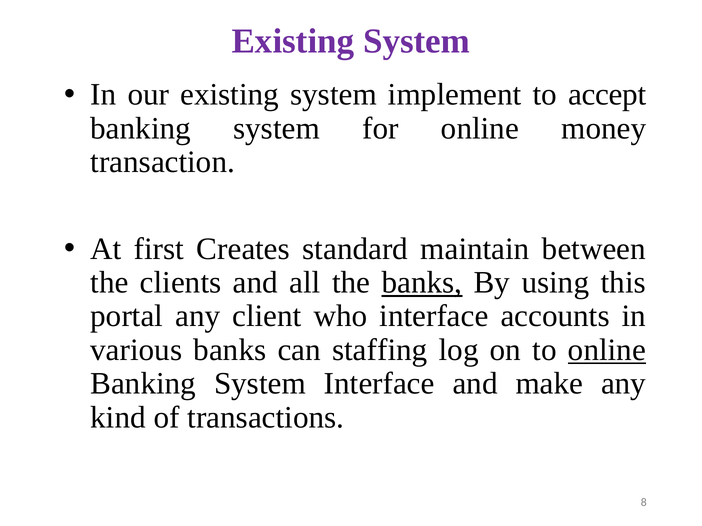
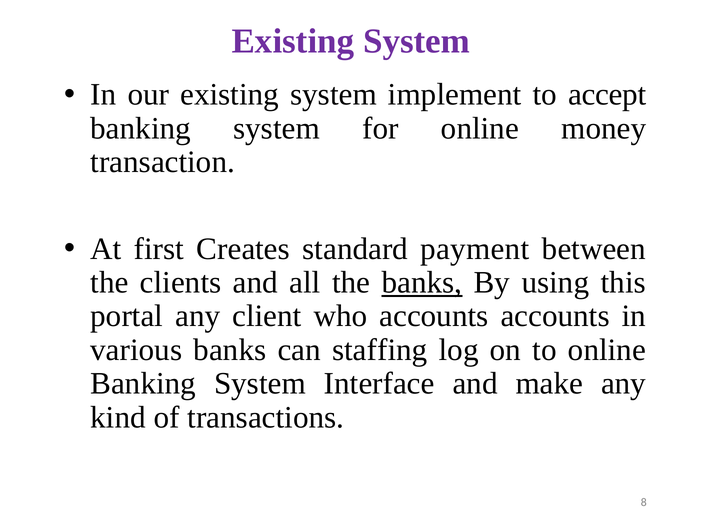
maintain: maintain -> payment (475, 249)
who interface: interface -> accounts (434, 316)
online underline: present -> none (607, 350)
